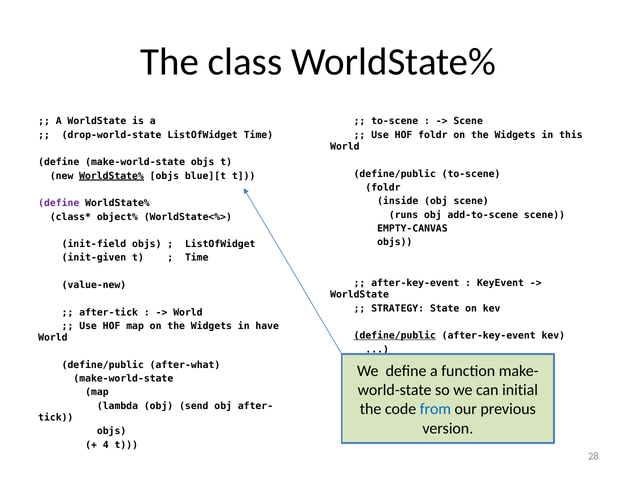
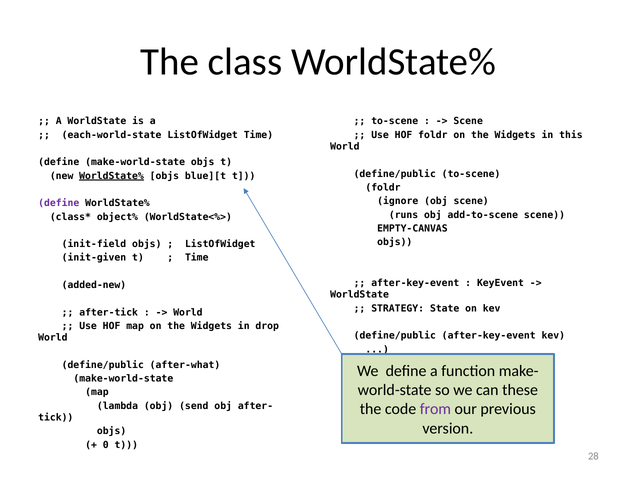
drop-world-state: drop-world-state -> each-world-state (112, 135)
inside: inside -> ignore (398, 201)
value-new: value-new -> added-new (94, 285)
have: have -> drop (267, 326)
define/public underline: present -> none (395, 336)
initial: initial -> these (520, 390)
from colour: blue -> purple (435, 409)
4: 4 -> 0 (106, 445)
